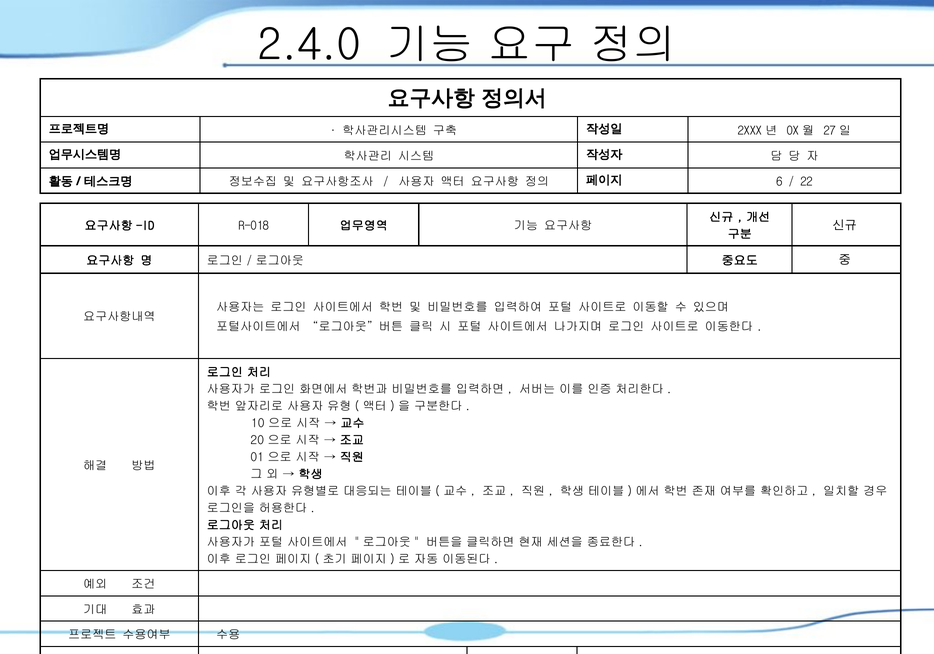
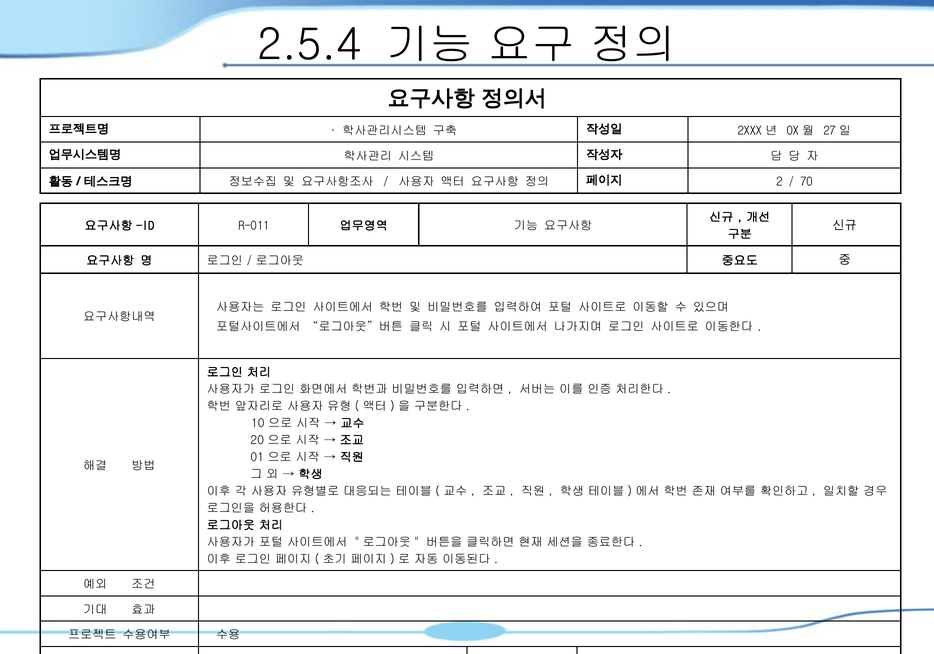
2.4.0: 2.4.0 -> 2.5.4 (309, 45)
6: 6 -> 2 (779, 182)
22: 22 -> 70 (806, 182)
R-018: R-018 -> R-011 (254, 226)
